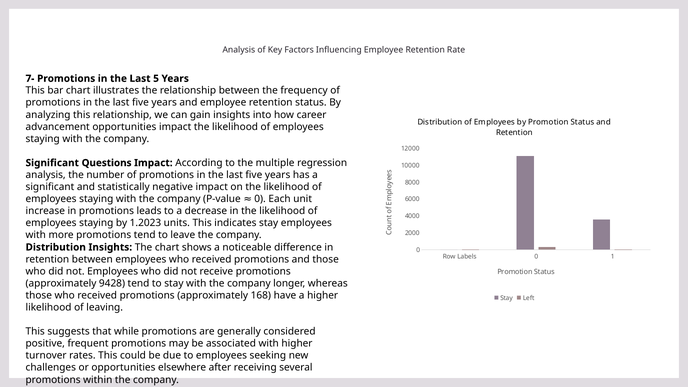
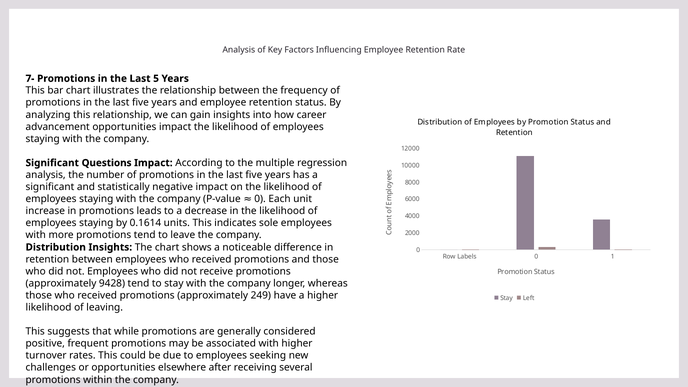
1.2023: 1.2023 -> 0.1614 (145, 223)
indicates stay: stay -> sole (269, 223)
168: 168 -> 249 (261, 295)
